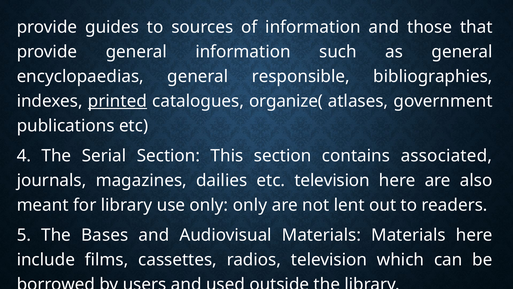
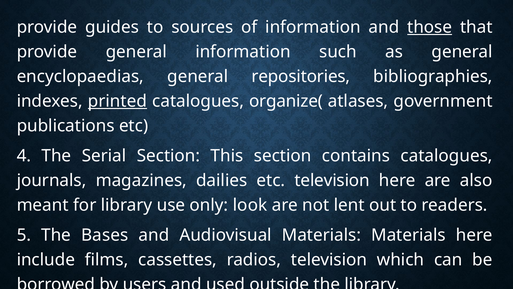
those underline: none -> present (430, 27)
general responsible: responsible -> repositories (301, 76)
contains associated: associated -> catalogues (447, 155)
only only: only -> look (250, 205)
